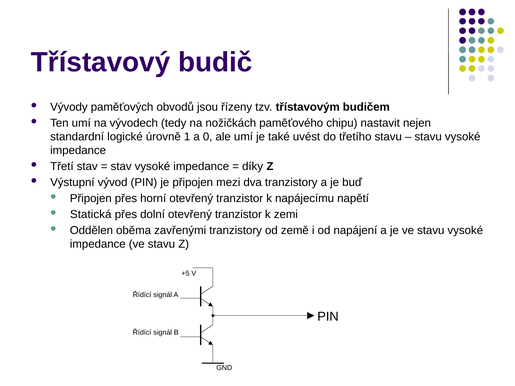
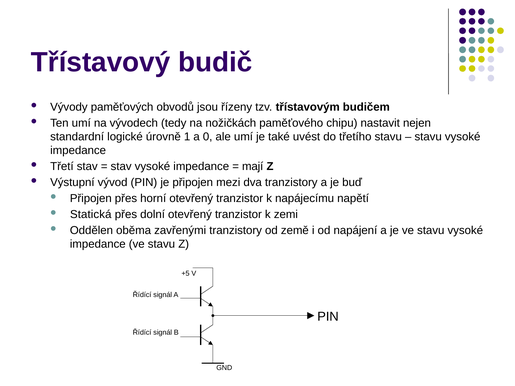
díky: díky -> mají (253, 167)
